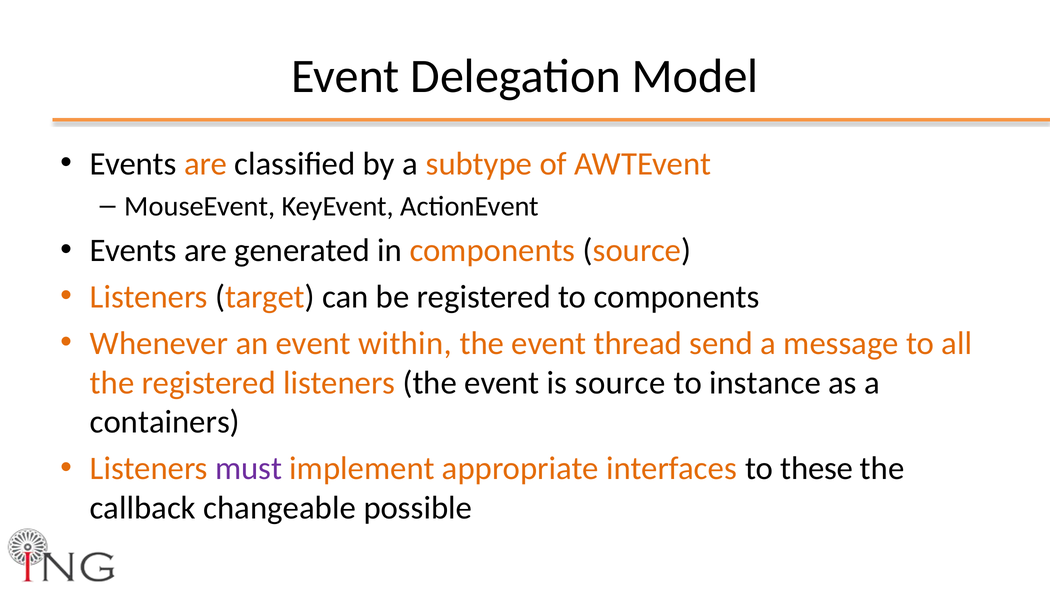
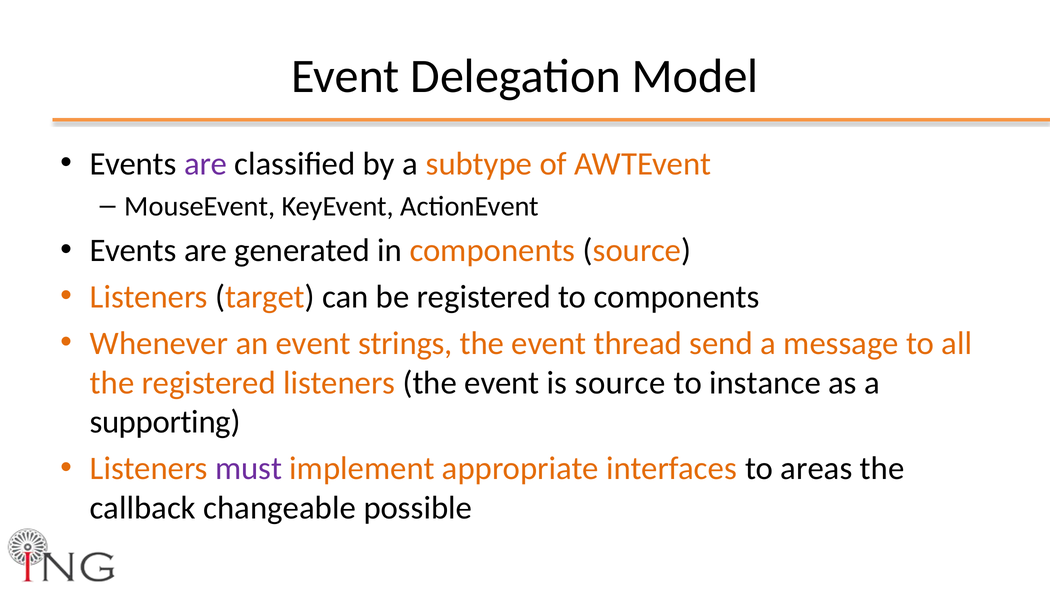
are colour: orange -> purple (206, 164)
within: within -> strings (405, 343)
containers: containers -> supporting (165, 422)
these: these -> areas (816, 468)
